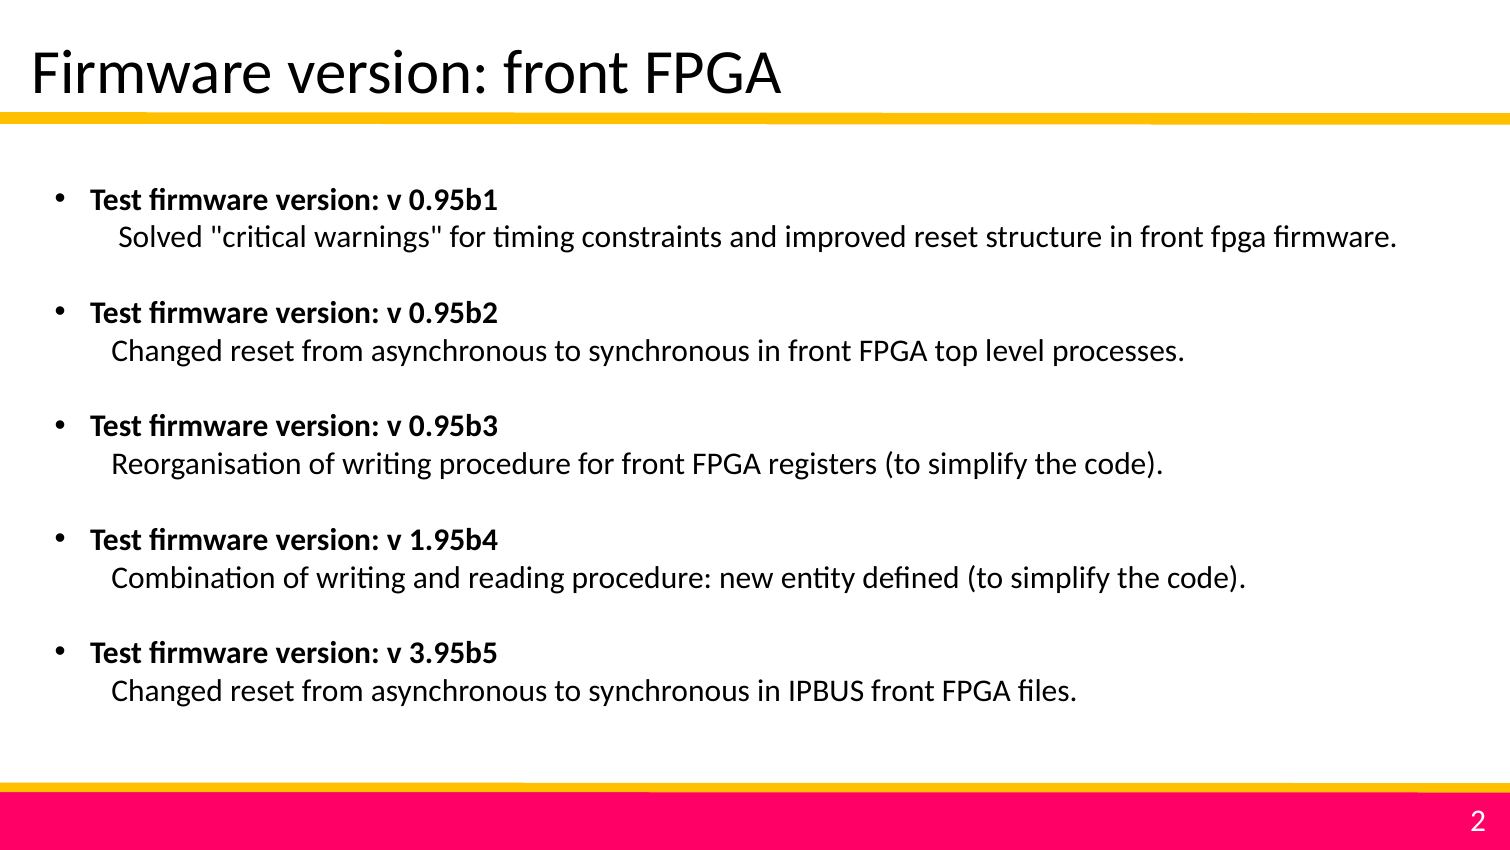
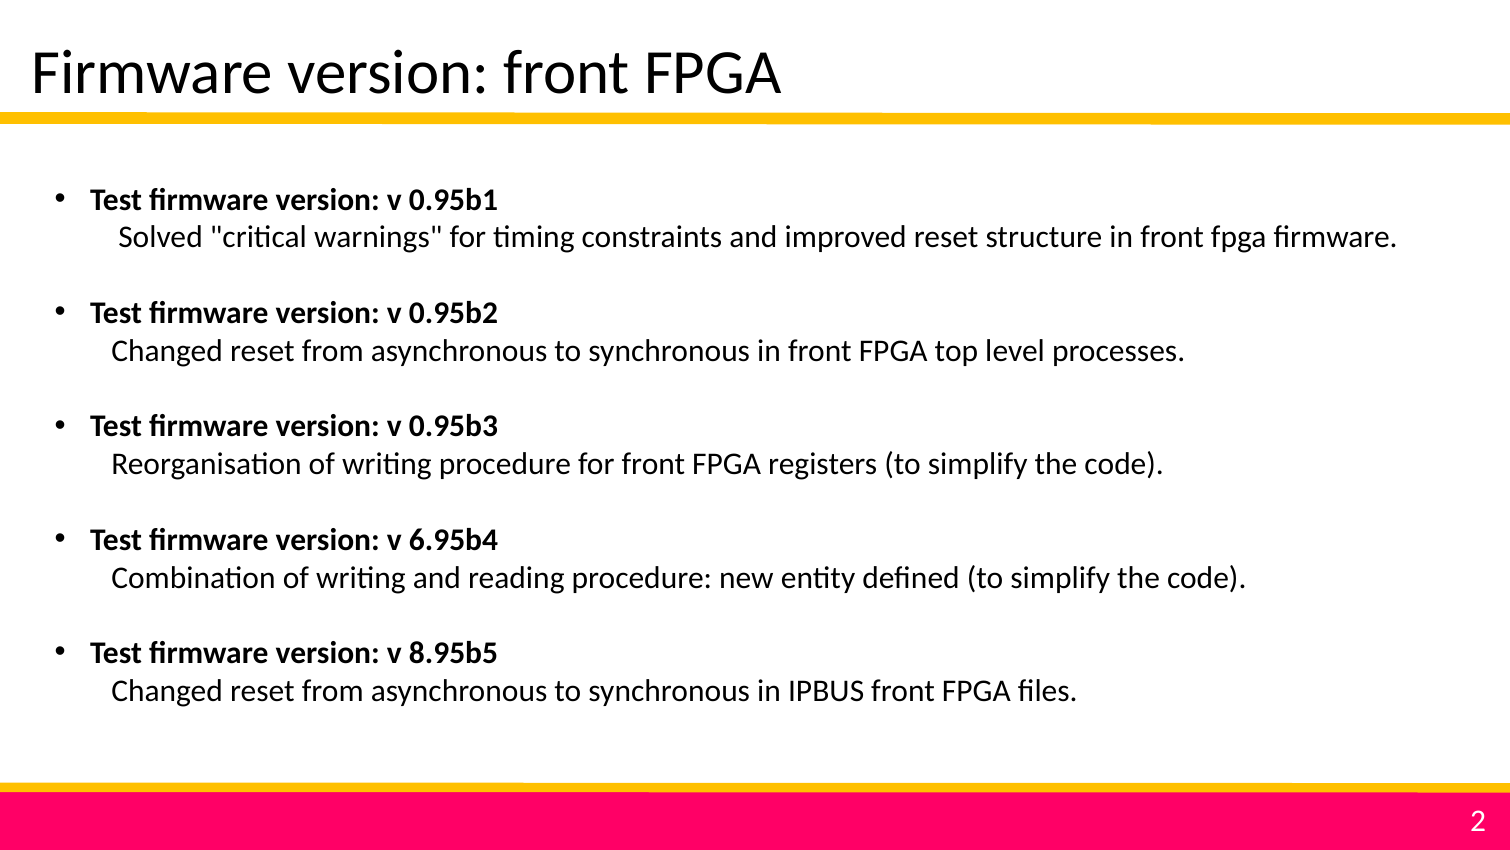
1.95b4: 1.95b4 -> 6.95b4 (454, 539)
3.95b5: 3.95b5 -> 8.95b5 (454, 653)
